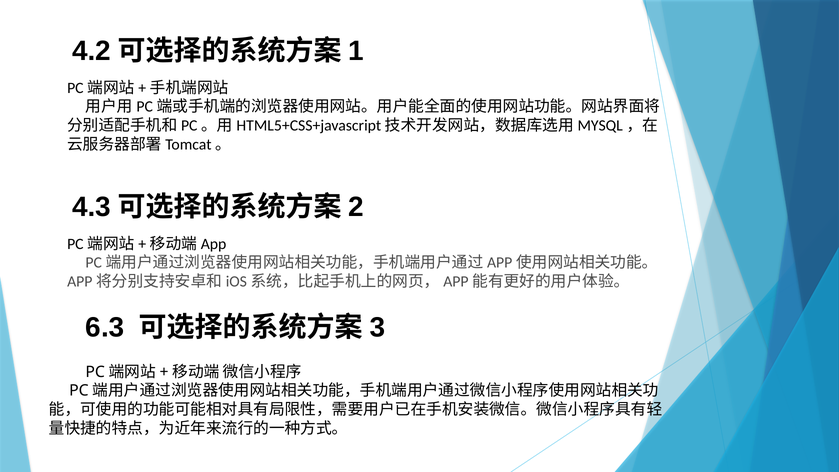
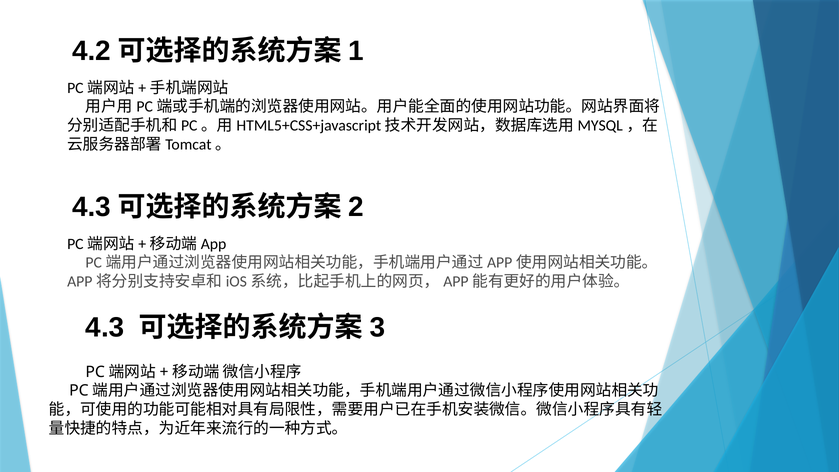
6.3: 6.3 -> 4.3 (105, 328)
